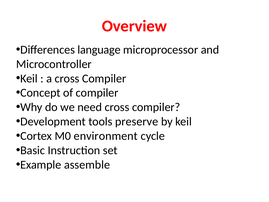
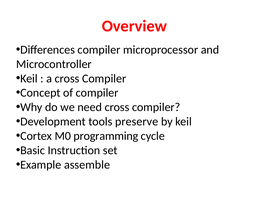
Differences language: language -> compiler (99, 50)
environment: environment -> programming (106, 136)
